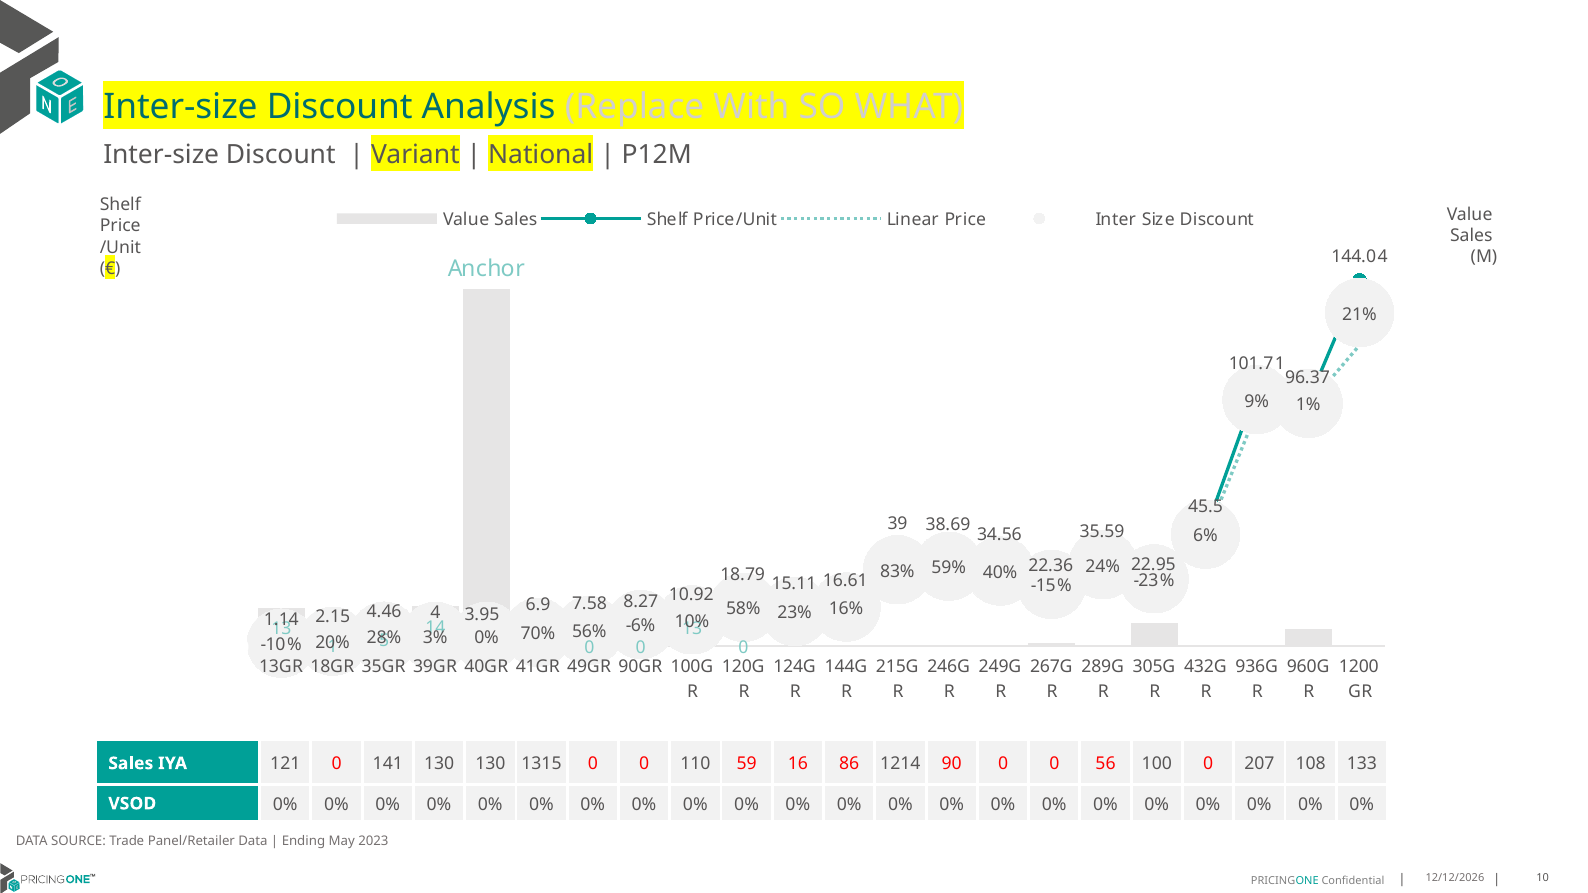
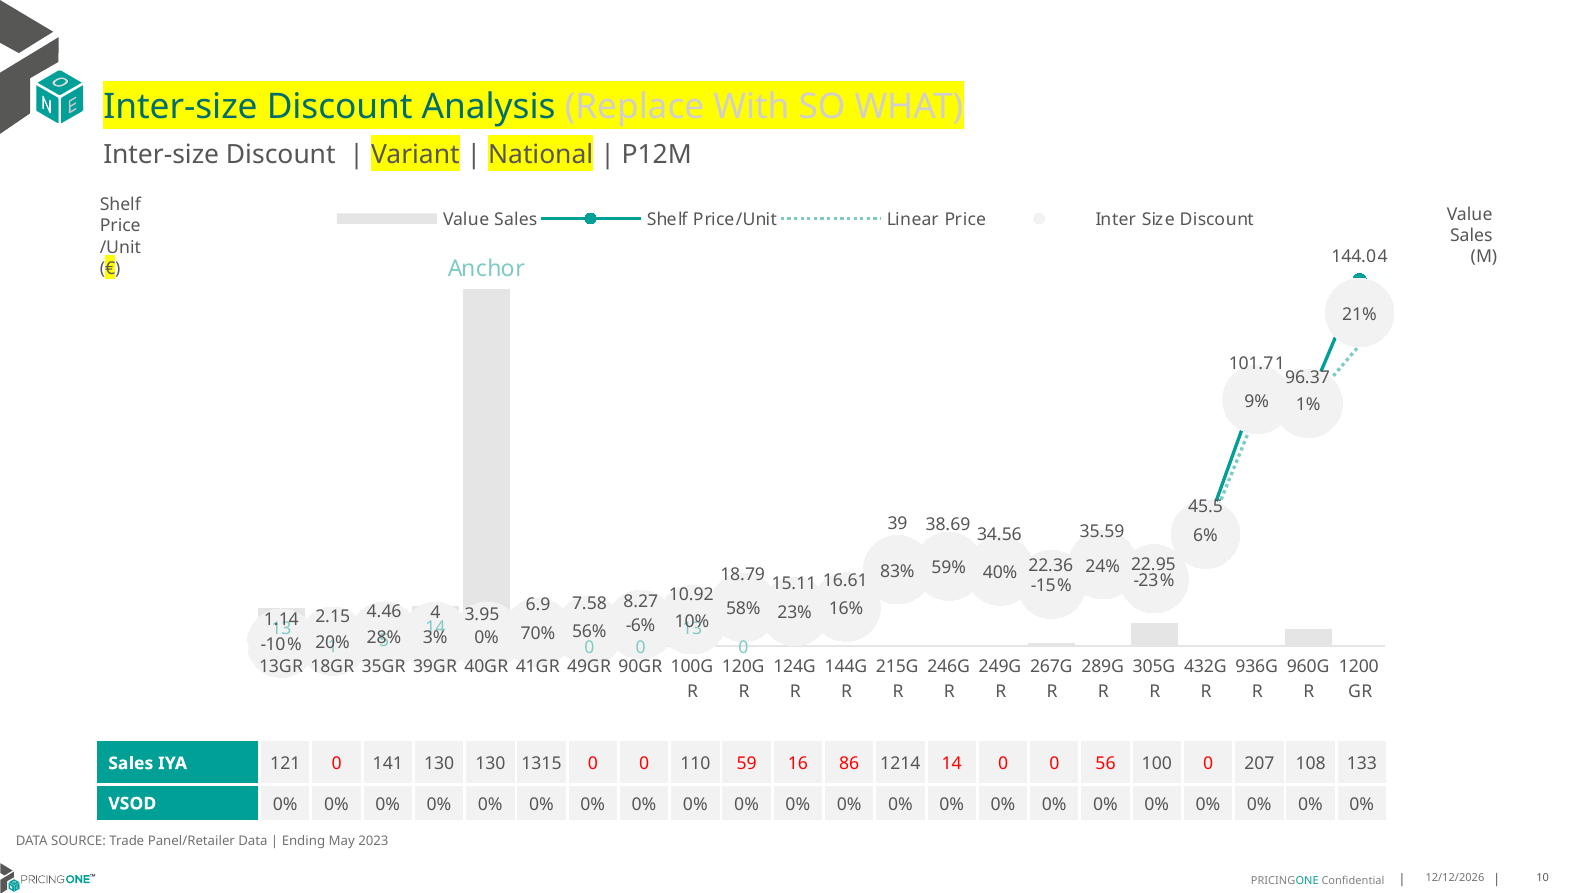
1214 90: 90 -> 14 (952, 764)
